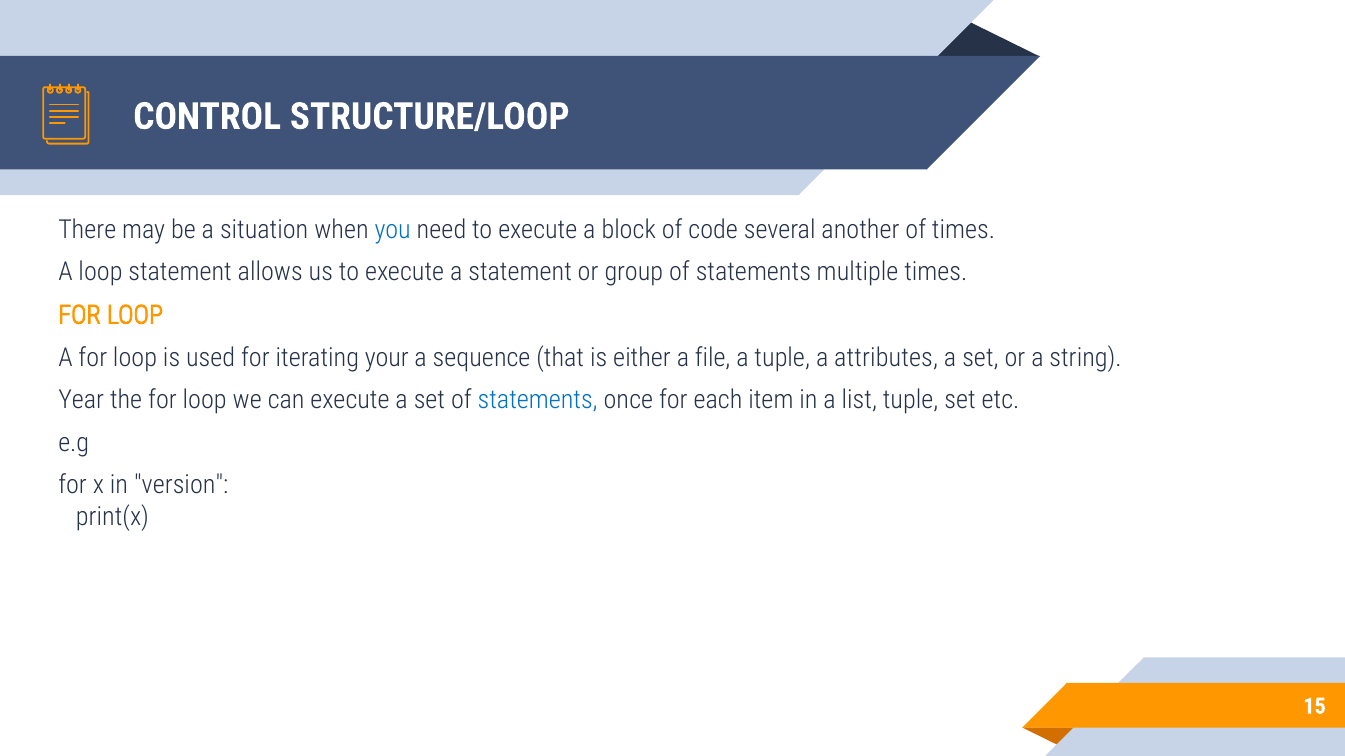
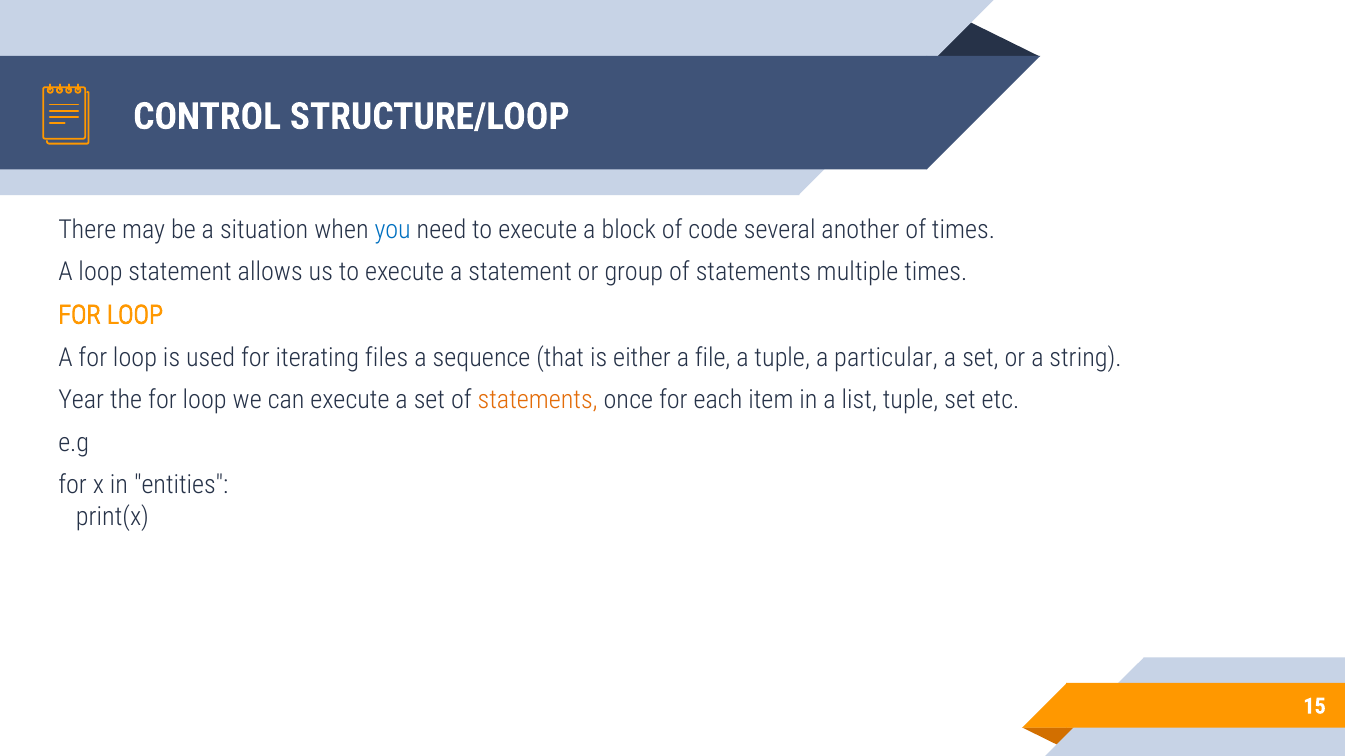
your: your -> files (387, 358)
attributes: attributes -> particular (886, 358)
statements colour: blue -> orange (538, 400)
version: version -> entities (181, 486)
